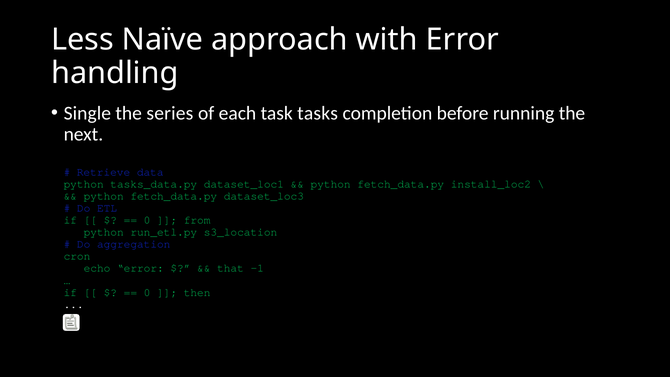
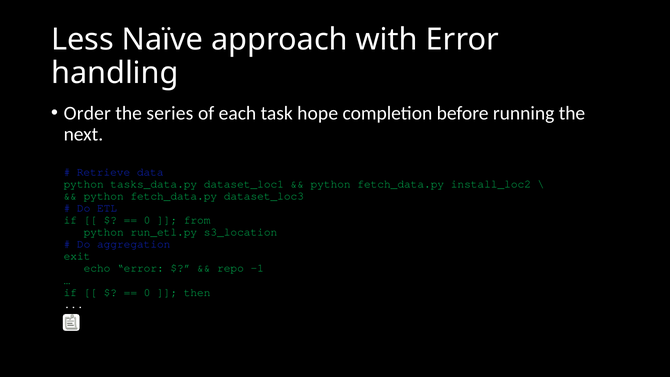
Single: Single -> Order (87, 113)
tasks: tasks -> hope (318, 113)
cron: cron -> exit (77, 256)
that: that -> repo (231, 268)
